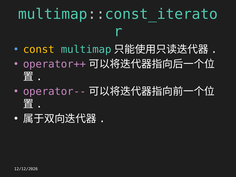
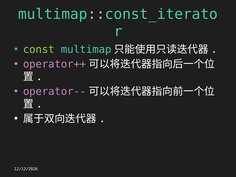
const colour: yellow -> light green (39, 50)
